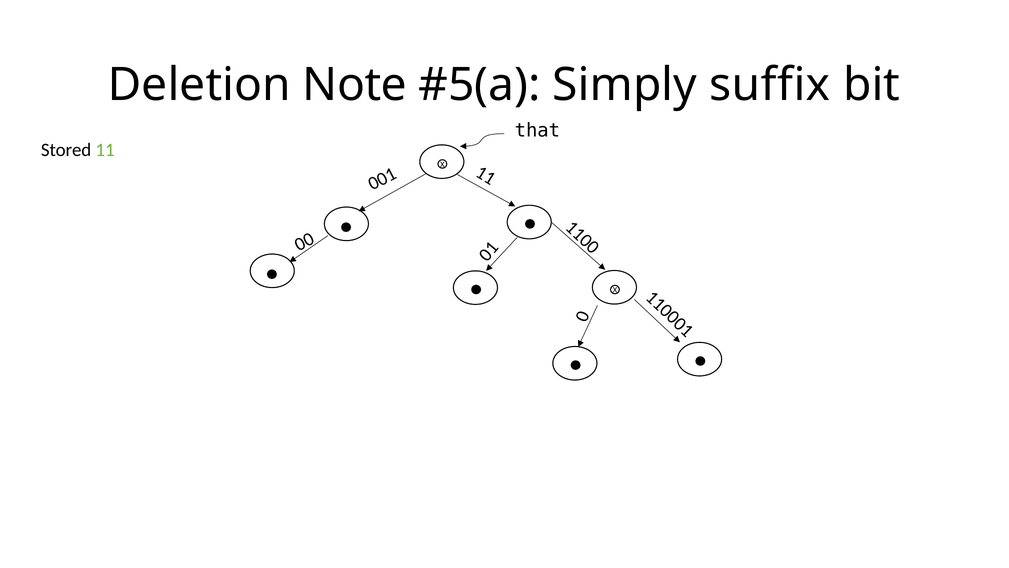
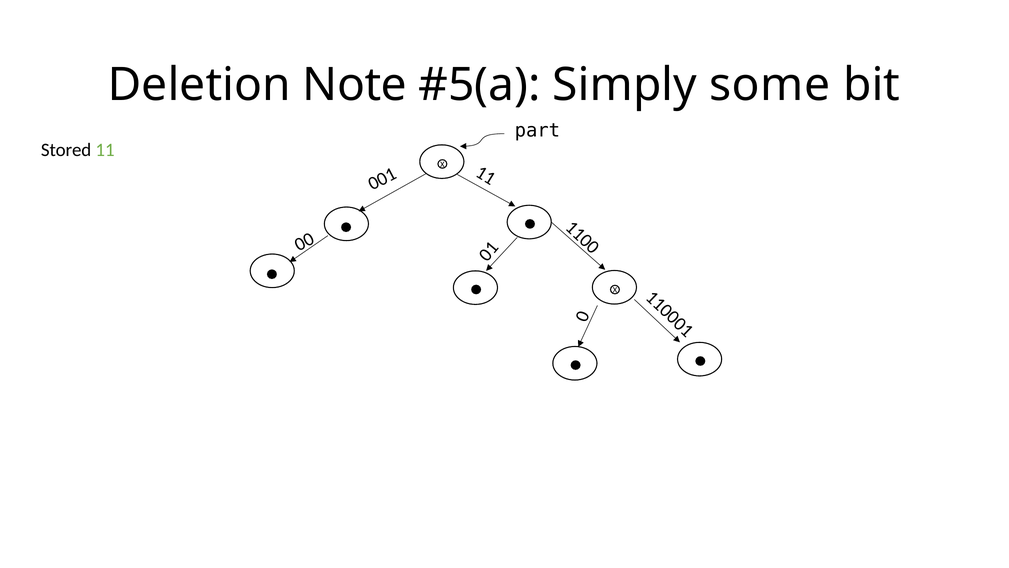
suffix: suffix -> some (770, 85)
that: that -> part (537, 131)
